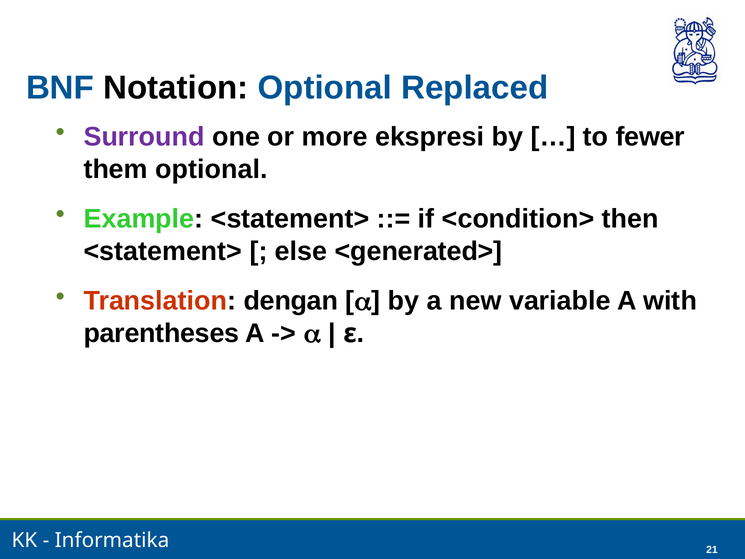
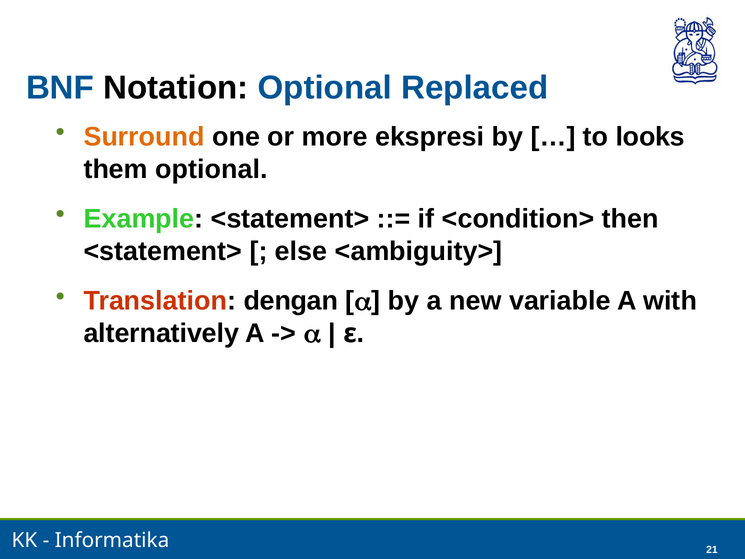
Surround colour: purple -> orange (144, 137)
fewer: fewer -> looks (650, 137)
<generated>: <generated> -> <ambiguity> (419, 251)
parentheses: parentheses -> alternatively (161, 333)
